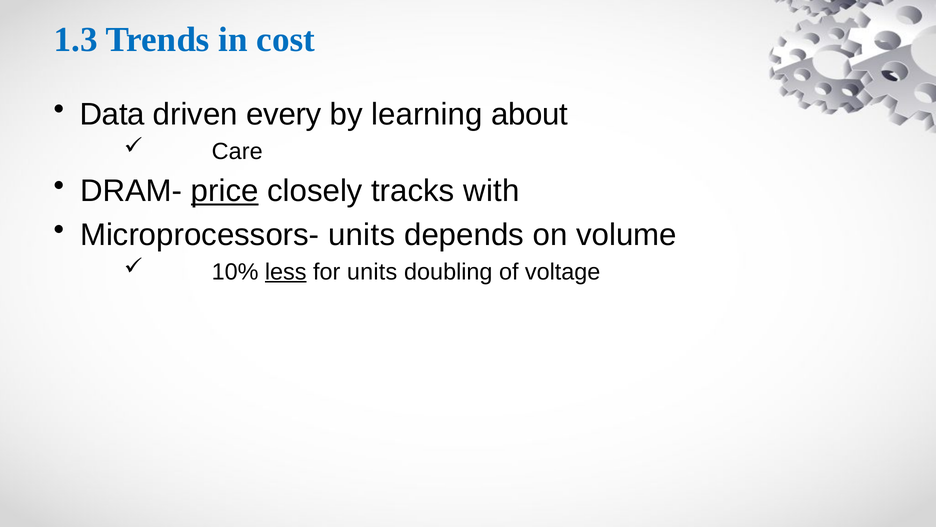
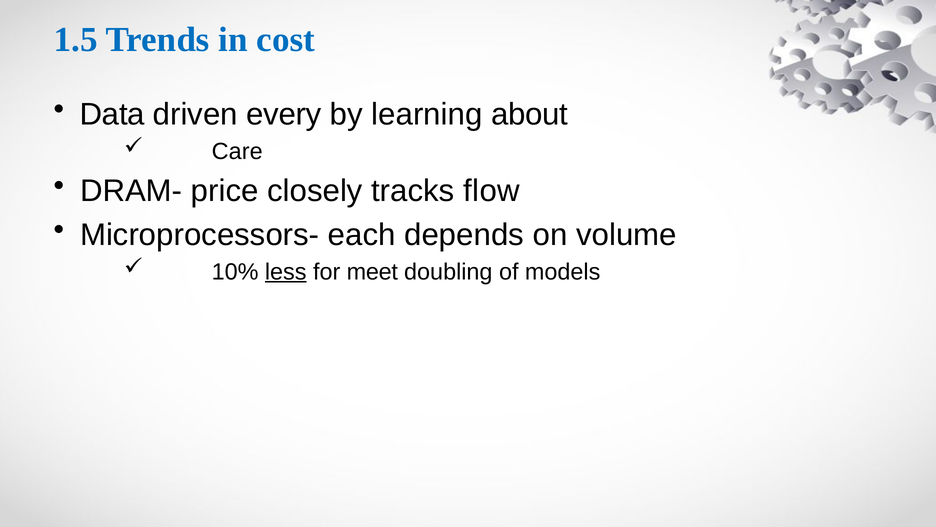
1.3: 1.3 -> 1.5 (76, 39)
price underline: present -> none (225, 191)
with: with -> flow (492, 191)
Microprocessors- units: units -> each (362, 235)
for units: units -> meet (372, 272)
voltage: voltage -> models (563, 272)
